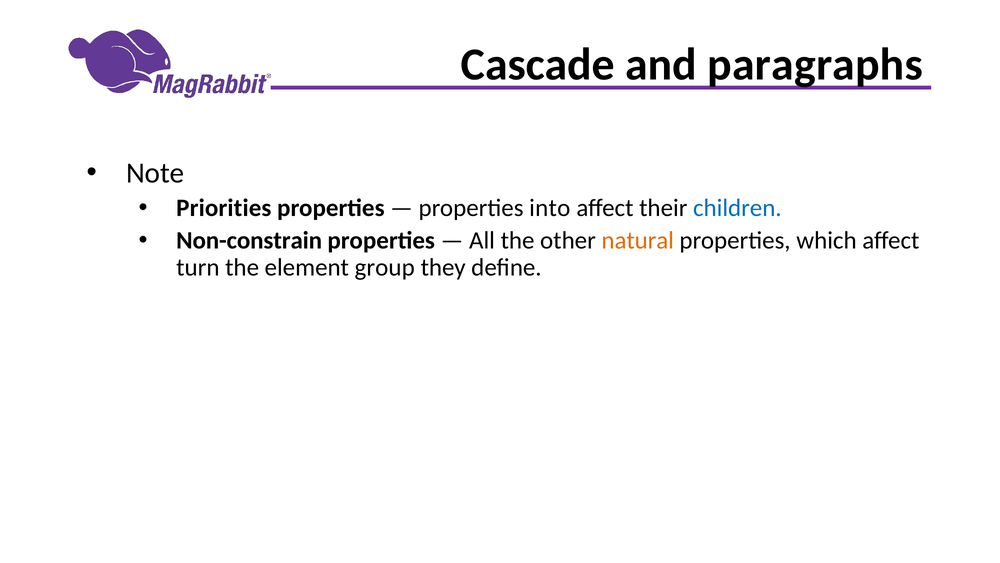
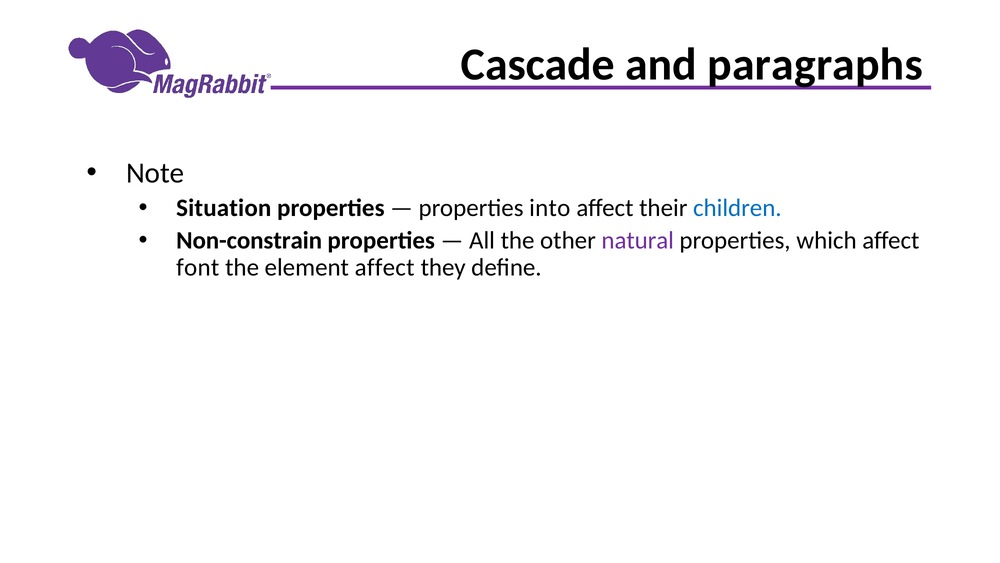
Priorities: Priorities -> Situation (224, 208)
natural colour: orange -> purple (638, 240)
turn: turn -> font (198, 267)
element group: group -> affect (385, 267)
